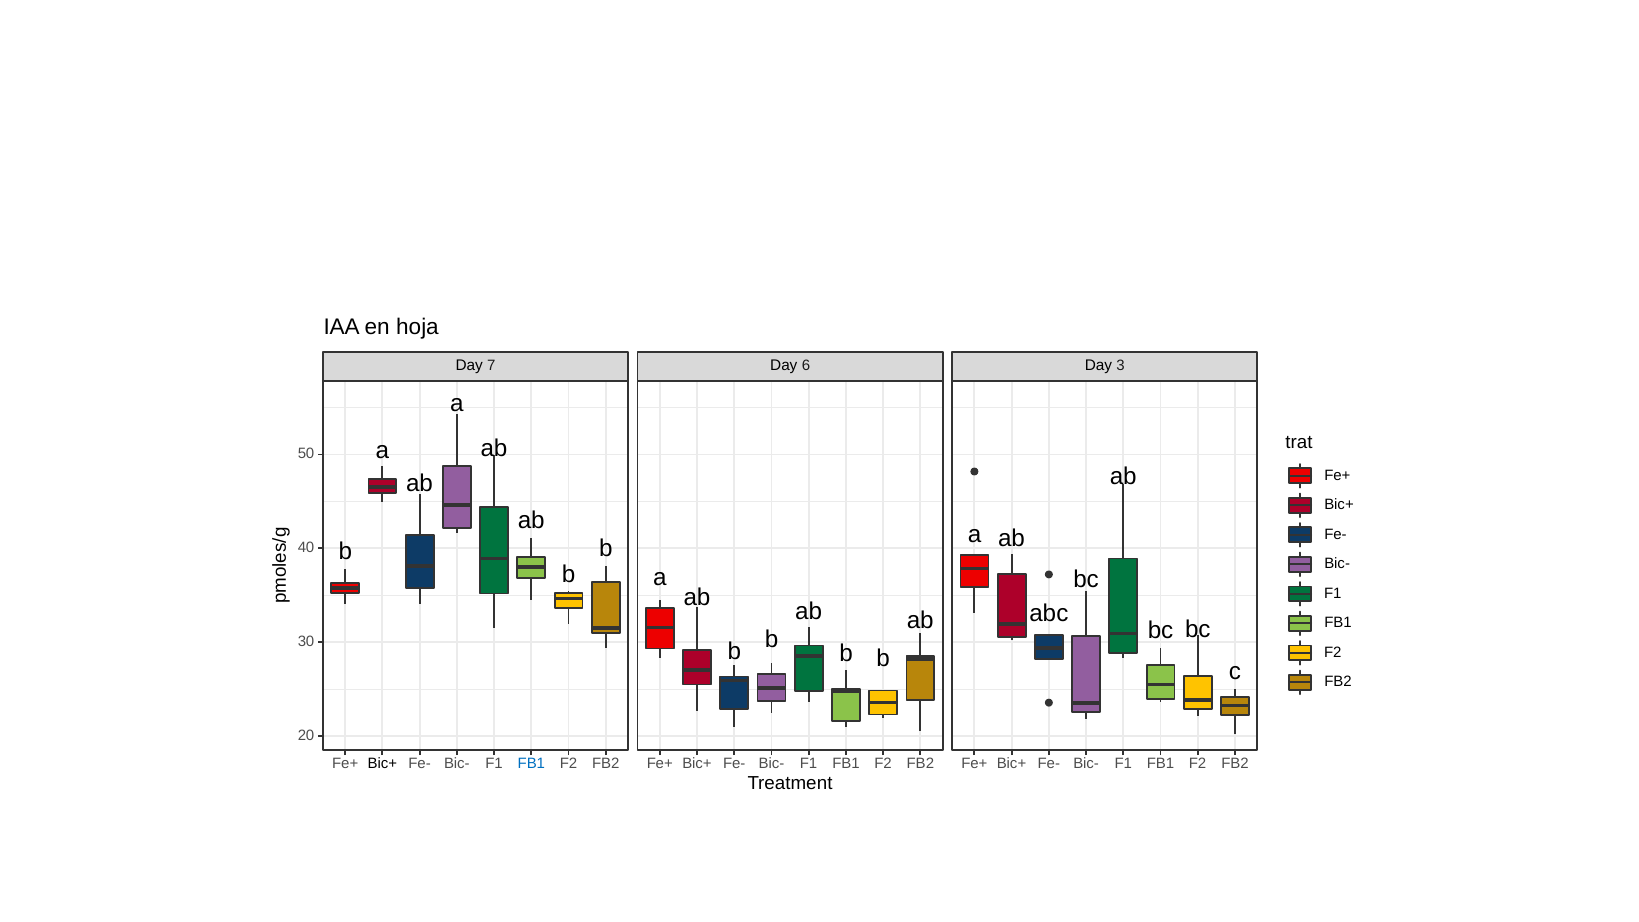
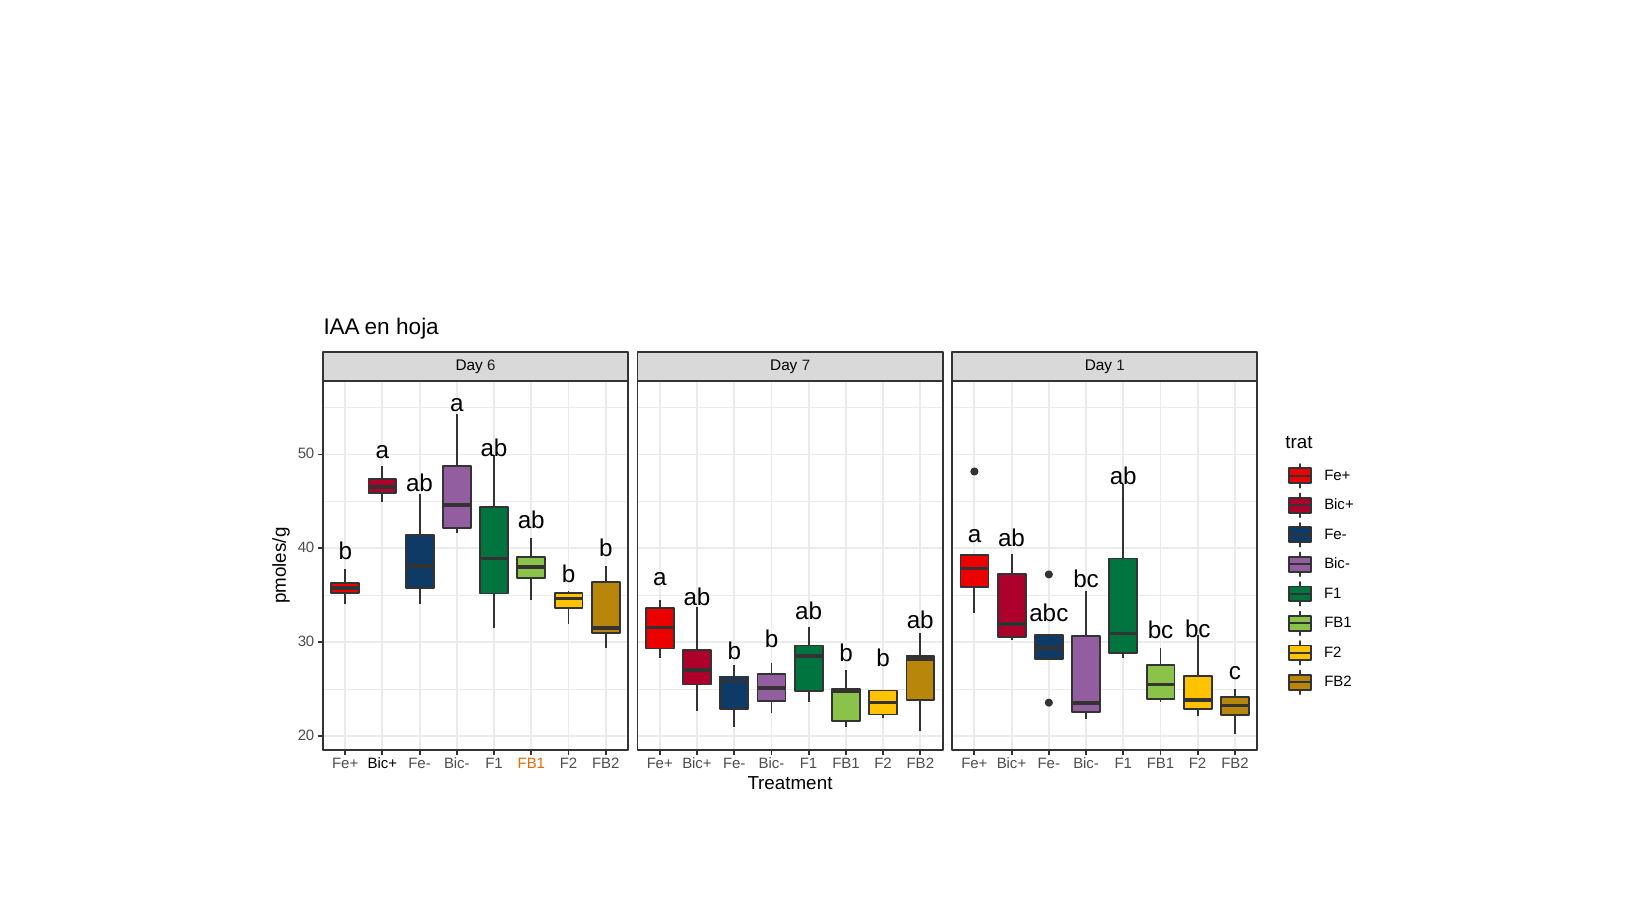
7: 7 -> 6 (491, 366)
6: 6 -> 7 (806, 366)
3: 3 -> 1 (1121, 366)
FB1 colour: blue -> orange (531, 764)
